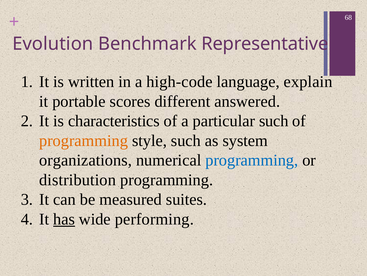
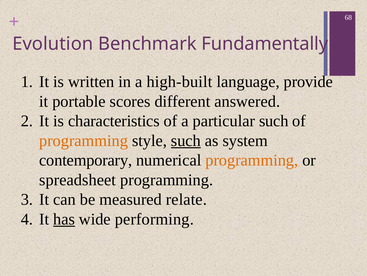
Representative: Representative -> Fundamentally (265, 44)
high-code: high-code -> high-built (179, 82)
explain: explain -> provide (308, 82)
such underline: none -> present (186, 140)
organizations: organizations -> contemporary (86, 160)
programming colour: blue -> orange (252, 160)
distribution: distribution -> spreadsheet (78, 179)
suites: suites -> relate (186, 199)
